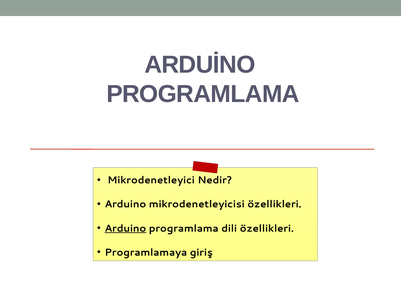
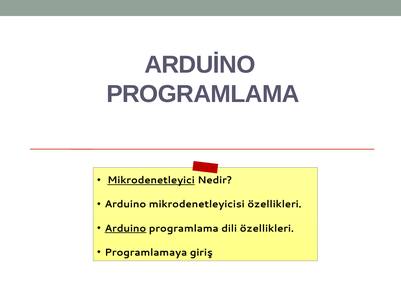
Mikrodenetleyici underline: none -> present (151, 180)
